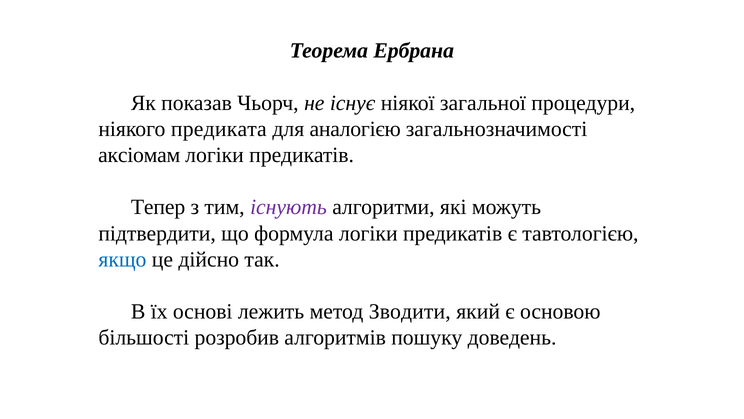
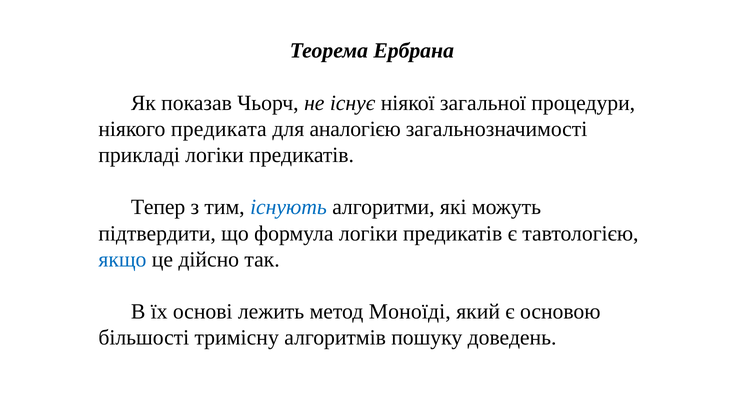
аксіомам: аксіомам -> прикладі (139, 155)
існують colour: purple -> blue (288, 207)
Зводити: Зводити -> Моноїді (410, 311)
розробив: розробив -> тримісну (237, 337)
